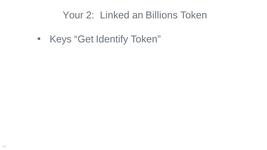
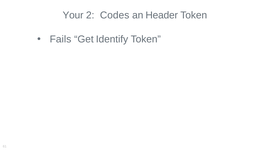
Linked: Linked -> Codes (115, 15)
Billions: Billions -> Header (162, 15)
Keys: Keys -> Fails (61, 39)
